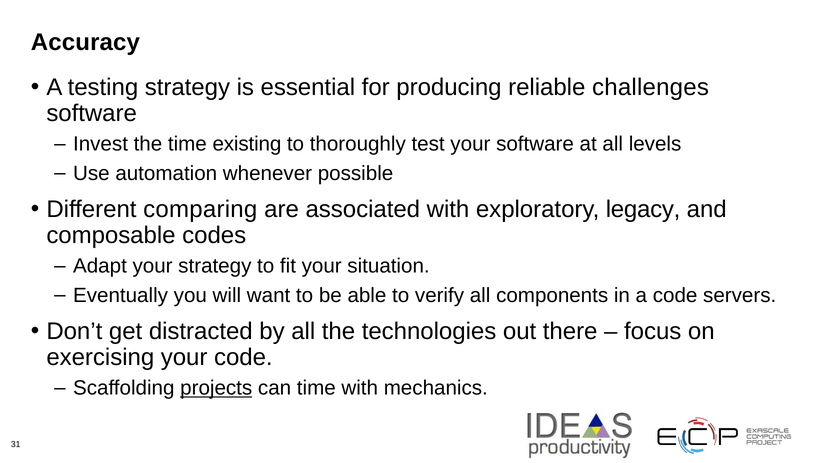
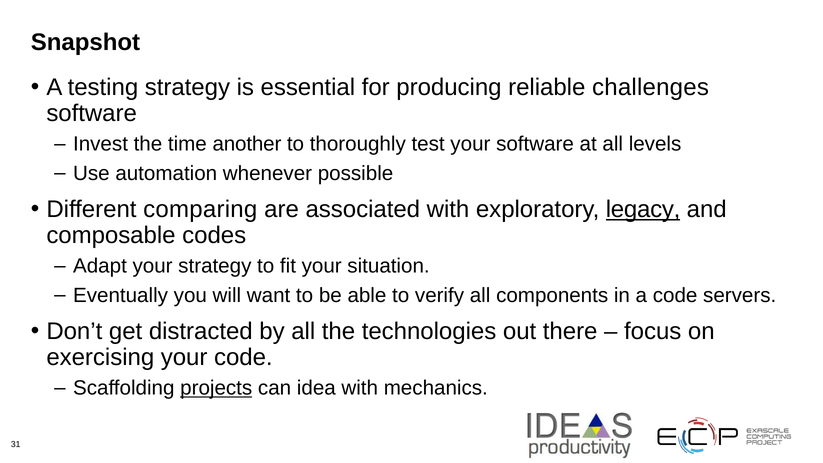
Accuracy: Accuracy -> Snapshot (85, 43)
existing: existing -> another (247, 144)
legacy underline: none -> present (643, 209)
can time: time -> idea (316, 388)
